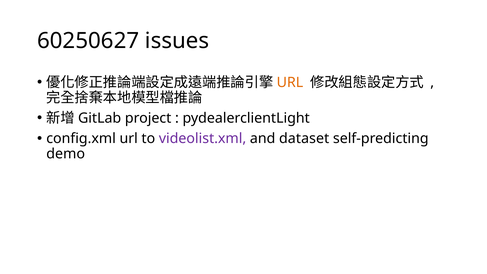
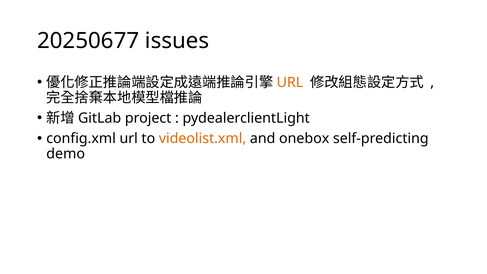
60250627: 60250627 -> 20250677 (88, 41)
videolist.xml colour: purple -> orange (203, 139)
dataset: dataset -> onebox (304, 139)
